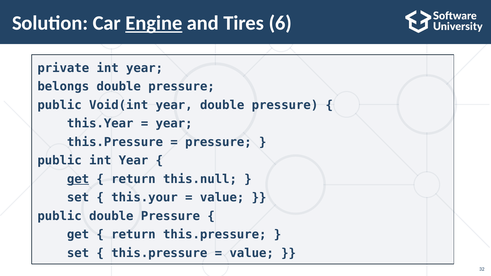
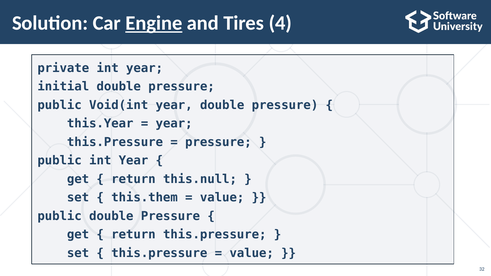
6: 6 -> 4 (280, 23)
belongs: belongs -> initial (63, 87)
get underline: present -> none (78, 179)
this.your: this.your -> this.them (145, 198)
